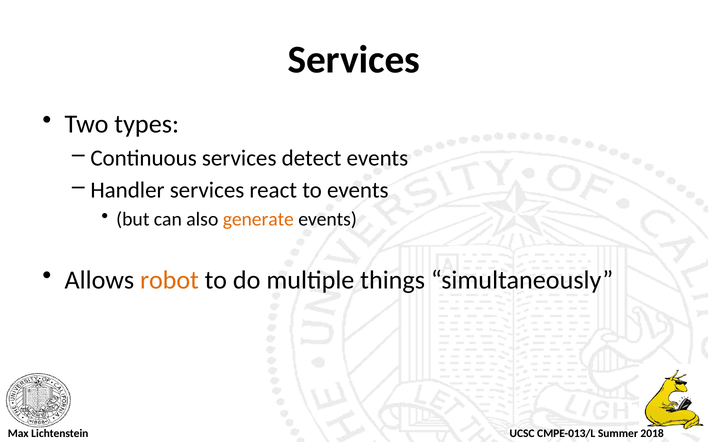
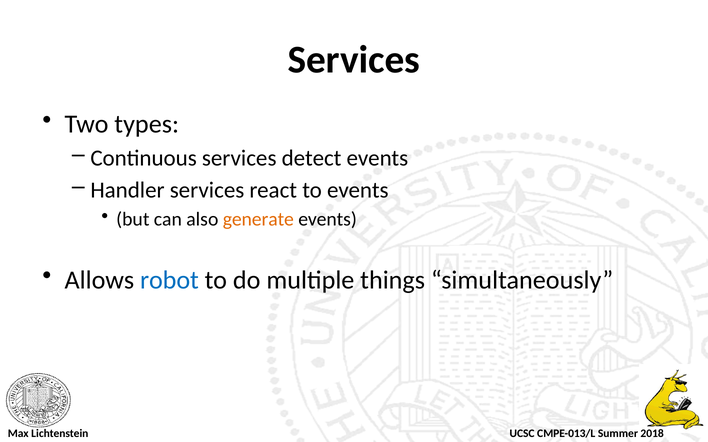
robot colour: orange -> blue (169, 280)
